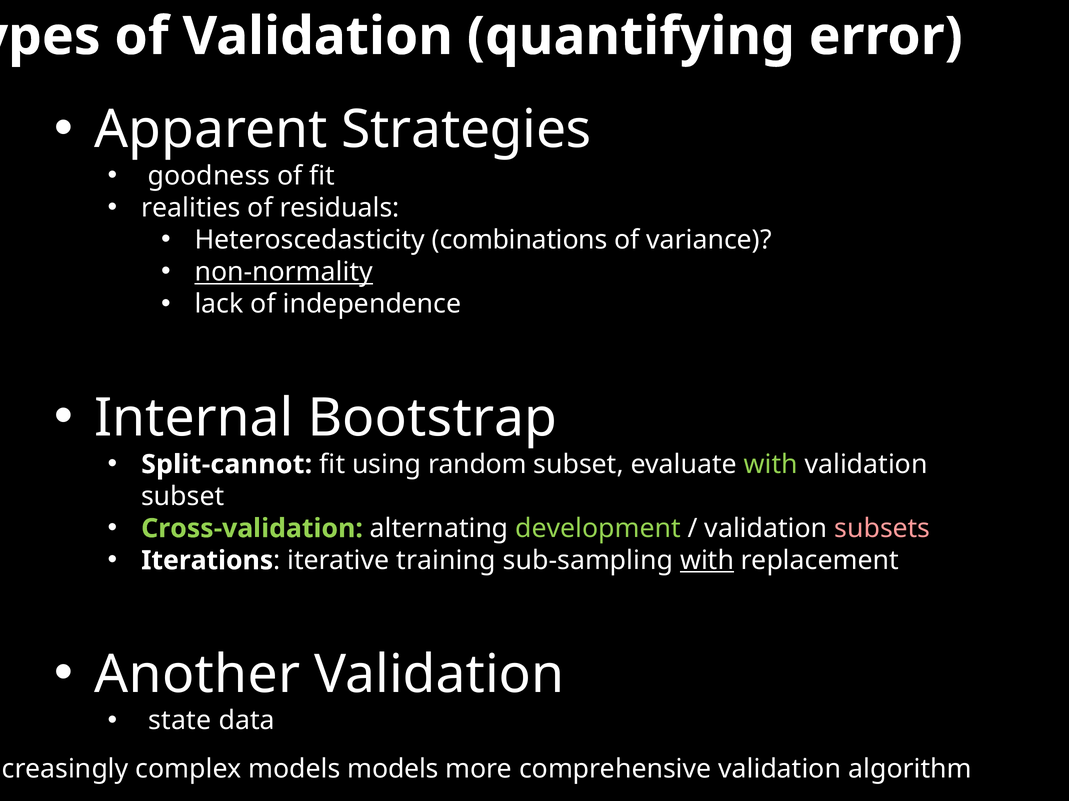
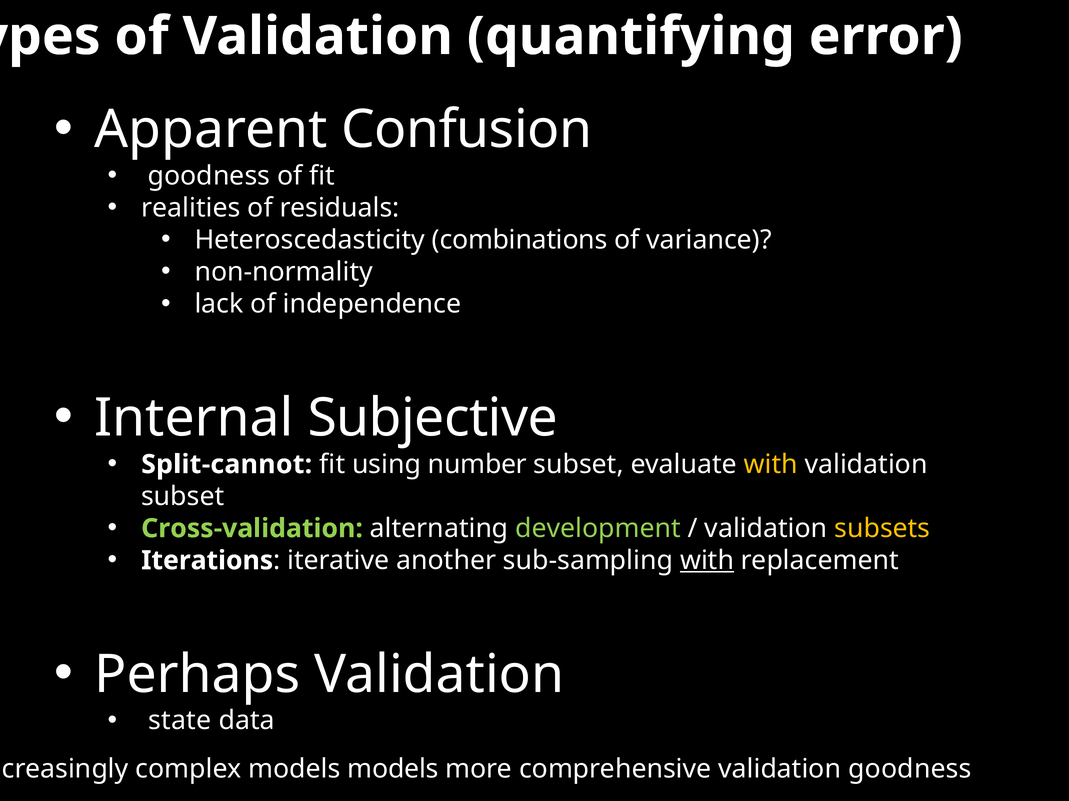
Strategies: Strategies -> Confusion (467, 130)
non-normality underline: present -> none (284, 272)
Bootstrap: Bootstrap -> Subjective (433, 419)
random: random -> number (477, 465)
with colour: light green -> yellow (771, 465)
subsets colour: pink -> yellow (882, 529)
training: training -> another (446, 561)
Another: Another -> Perhaps (197, 675)
validation algorithm: algorithm -> goodness (910, 770)
